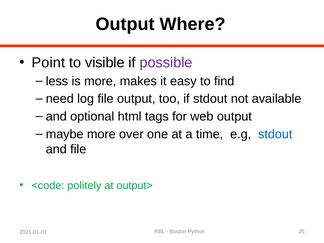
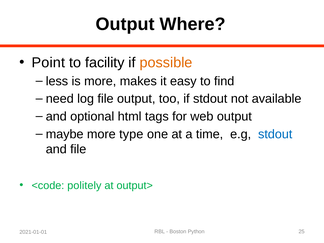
visible: visible -> facility (105, 63)
possible colour: purple -> orange (166, 63)
over: over -> type (131, 134)
